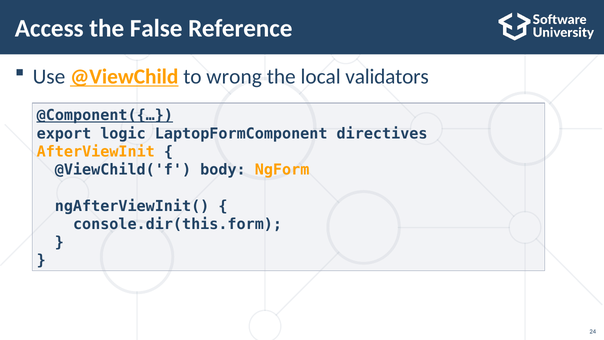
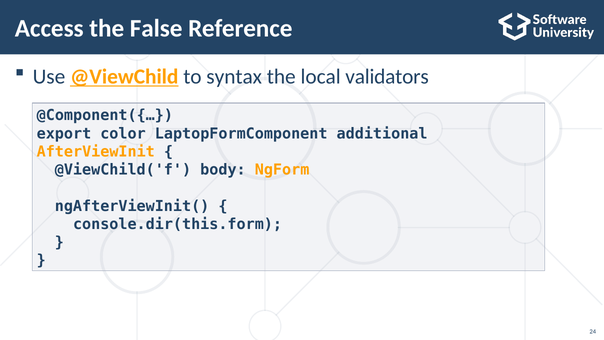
wrong: wrong -> syntax (234, 77)
@Component({… underline: present -> none (105, 115)
logic: logic -> color (123, 133)
directives: directives -> additional (382, 133)
